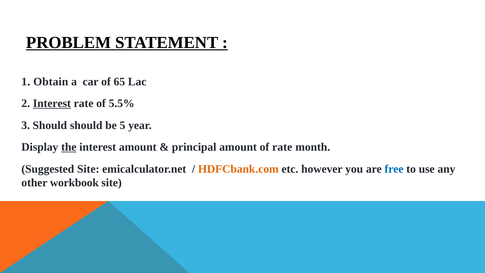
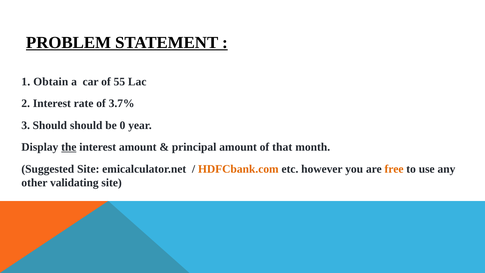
65: 65 -> 55 (119, 82)
Interest underline: present -> none (52, 103)
5.5%: 5.5% -> 3.7% (122, 103)
5: 5 -> 0 (122, 125)
of rate: rate -> that (282, 147)
free colour: blue -> orange (394, 169)
workbook: workbook -> validating (74, 183)
